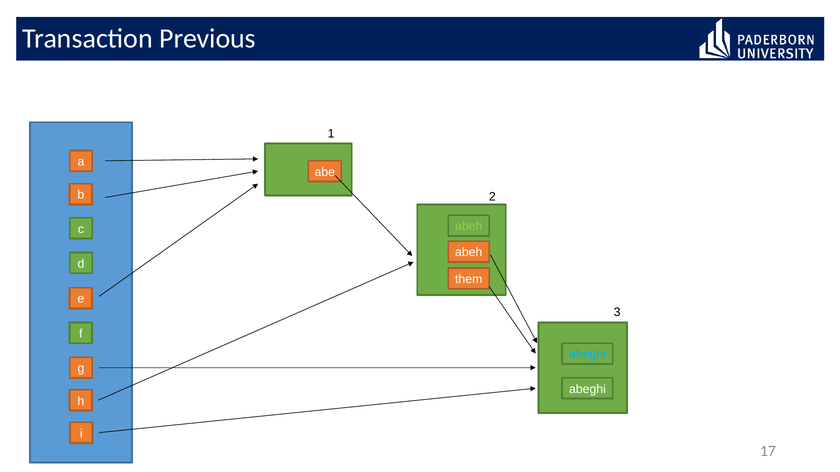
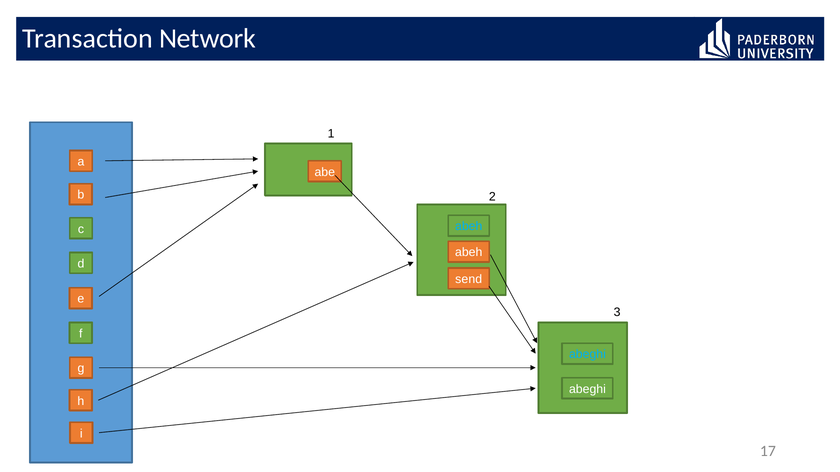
Previous: Previous -> Network (207, 39)
abeh colour: light green -> light blue (469, 227)
them: them -> send (469, 280)
